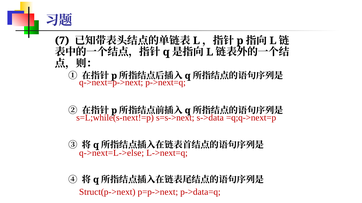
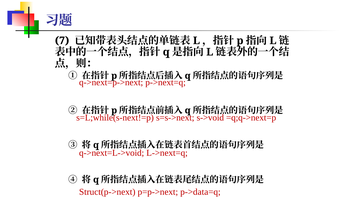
s->data: s->data -> s->void (210, 118)
q->next=L->else: q->next=L->else -> q->next=L->void (112, 153)
